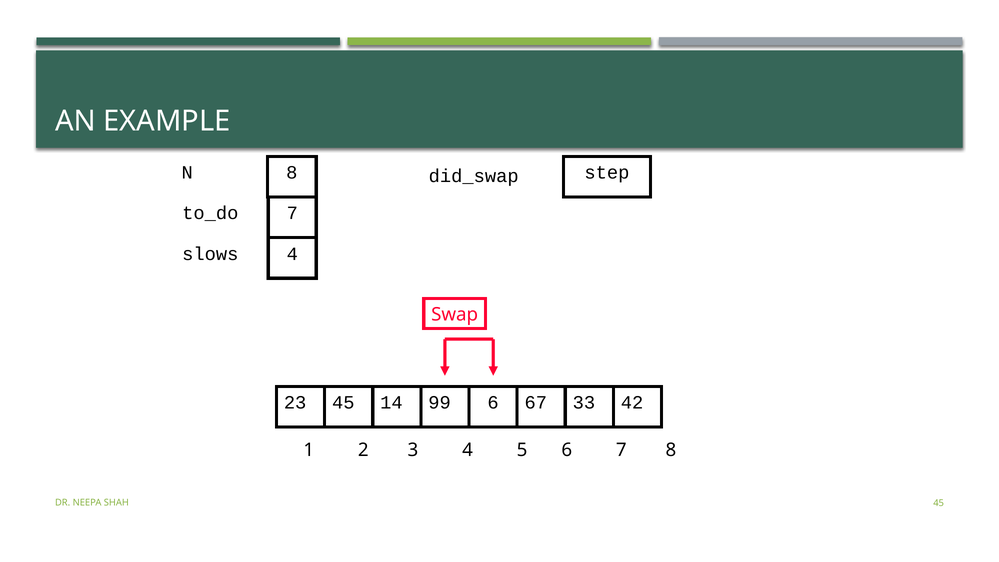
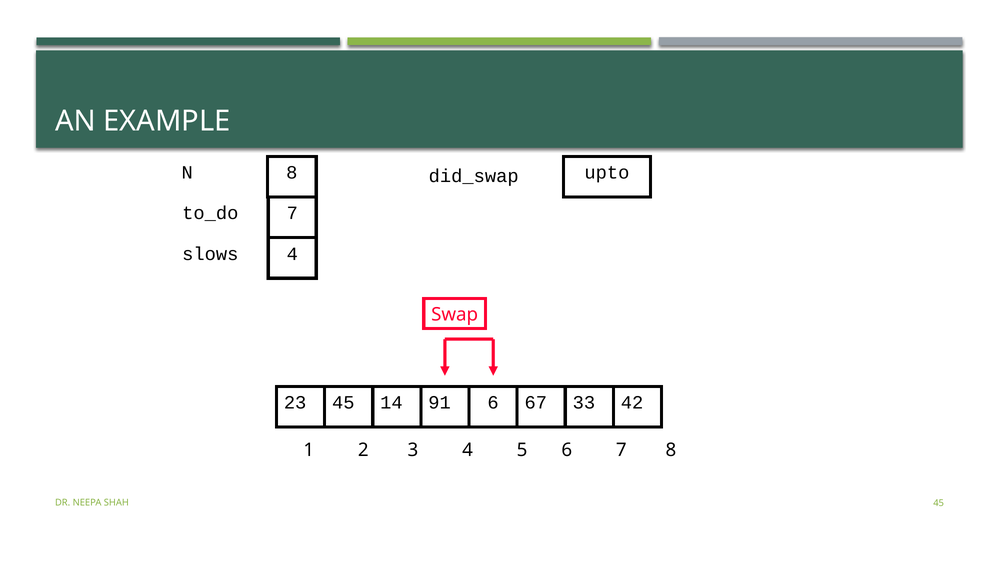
step: step -> upto (607, 173)
99: 99 -> 91 (440, 403)
